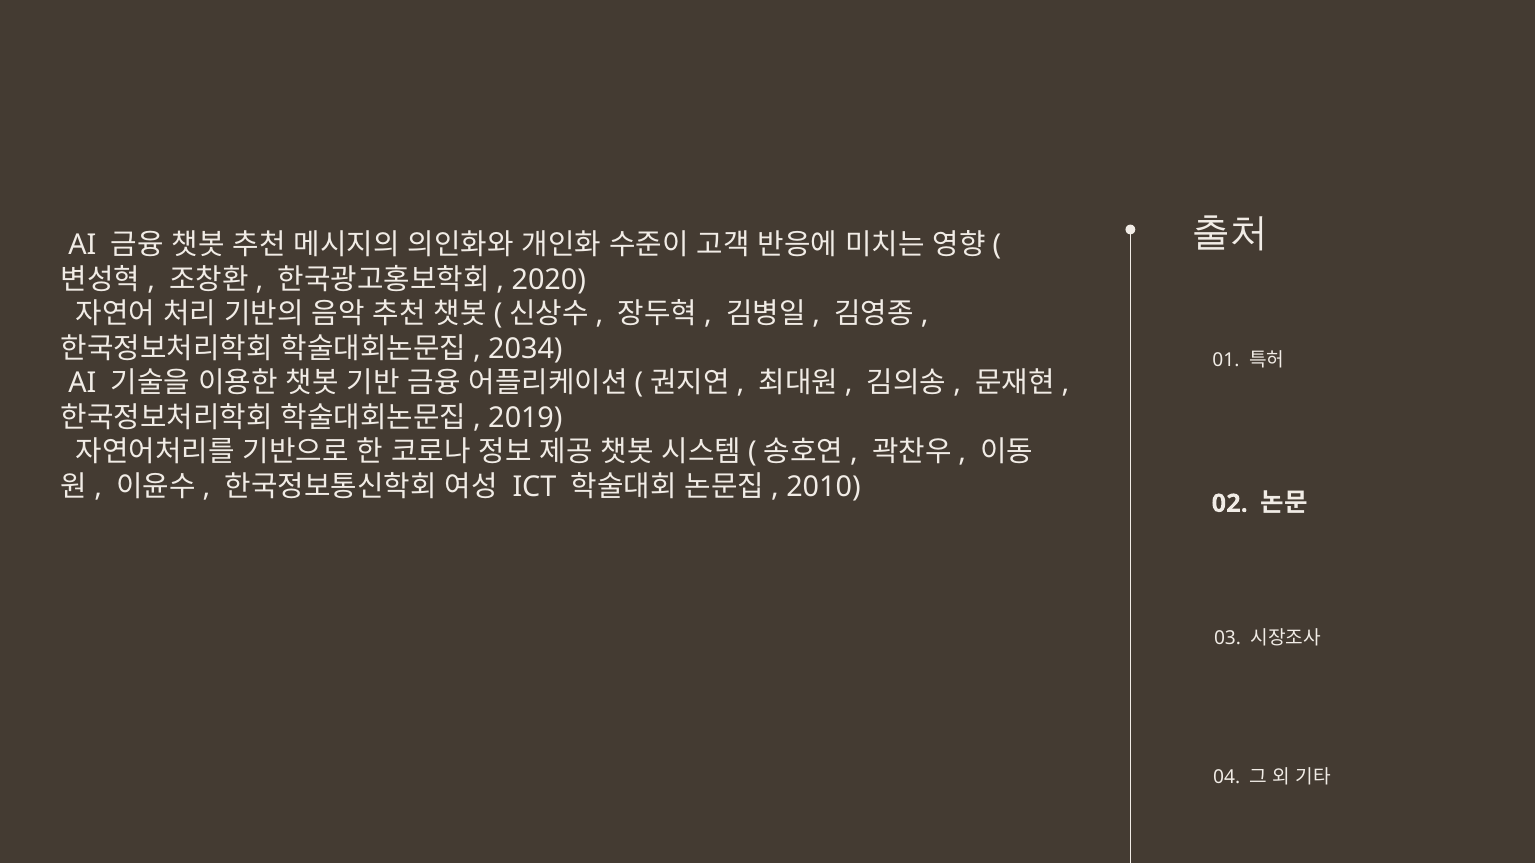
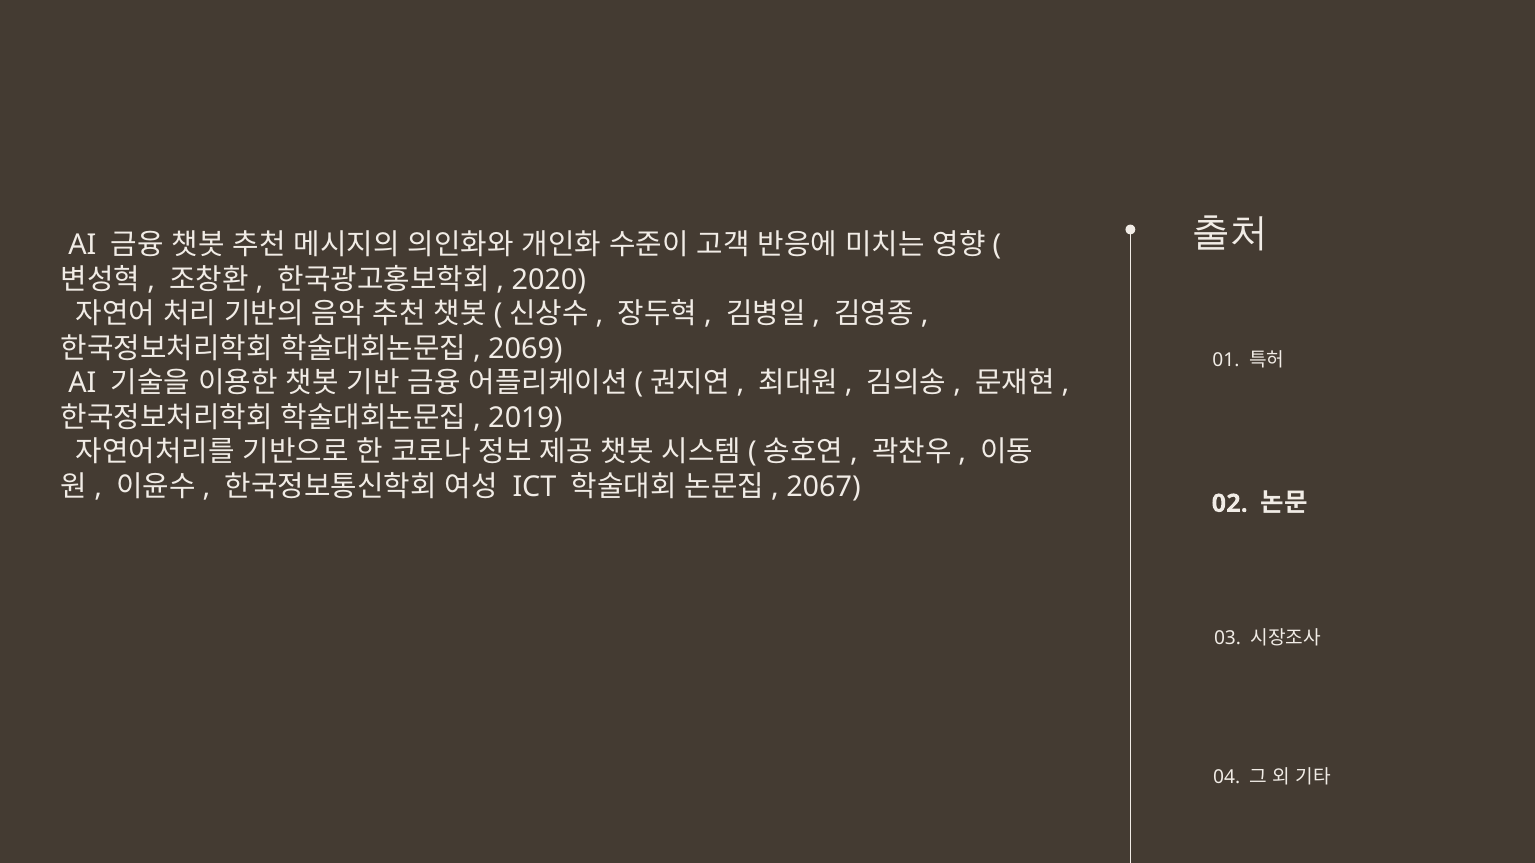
2034: 2034 -> 2069 (525, 349)
2010: 2010 -> 2067 (823, 487)
